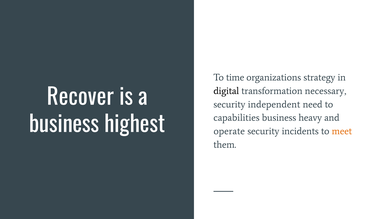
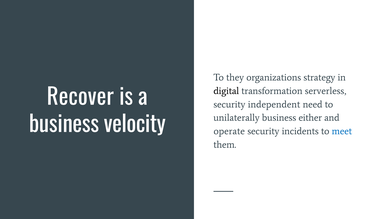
time: time -> they (235, 77)
necessary: necessary -> serverless (326, 91)
capabilities: capabilities -> unilaterally (237, 117)
heavy: heavy -> either (310, 117)
highest: highest -> velocity (135, 124)
meet colour: orange -> blue (342, 131)
